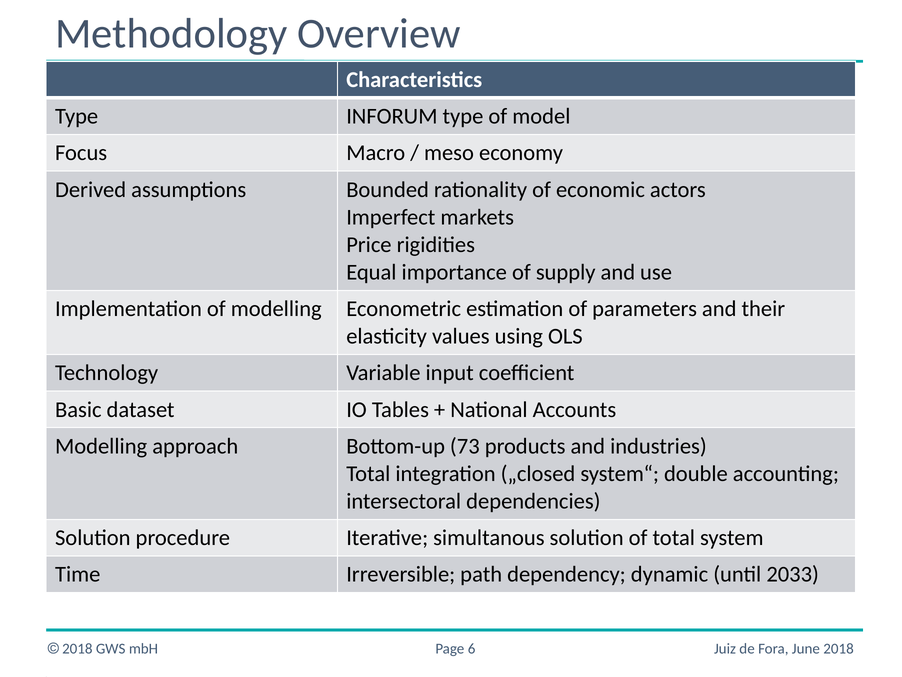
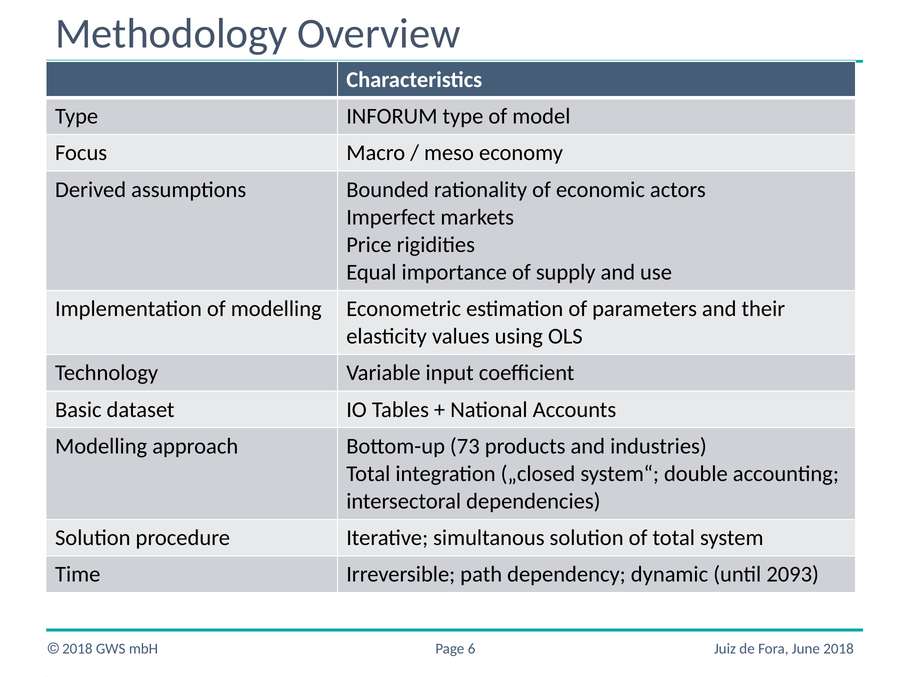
2033: 2033 -> 2093 (793, 574)
